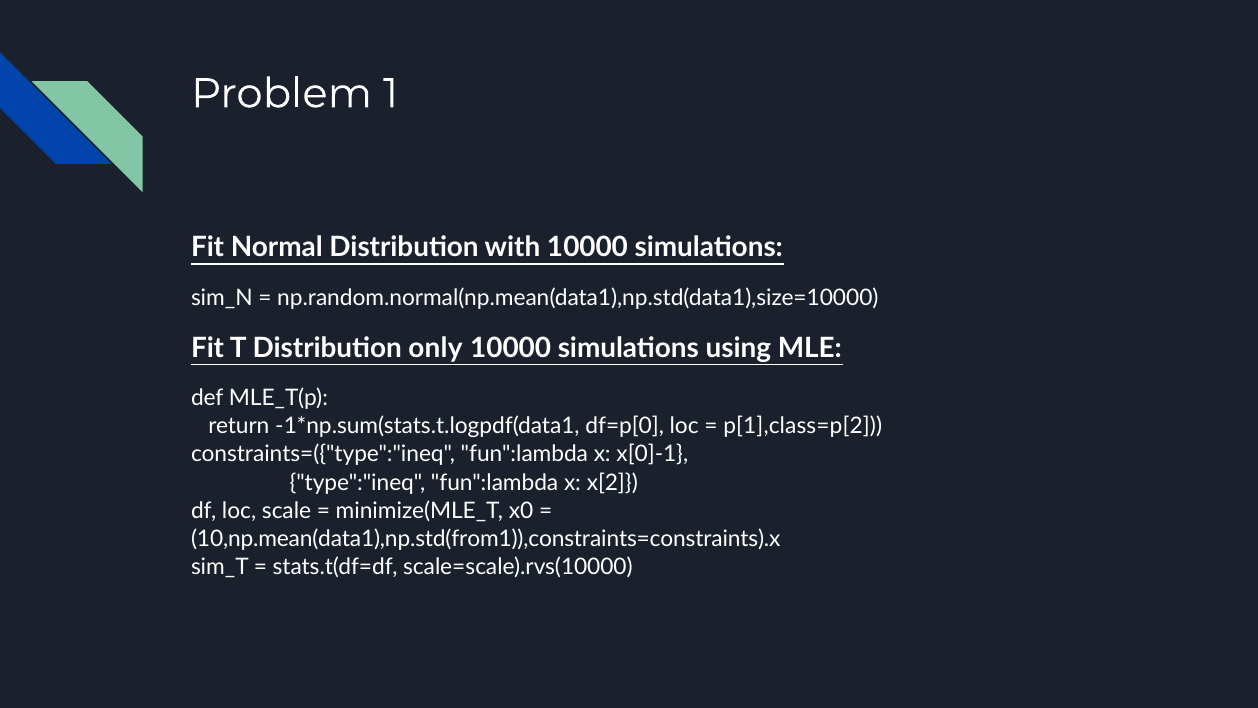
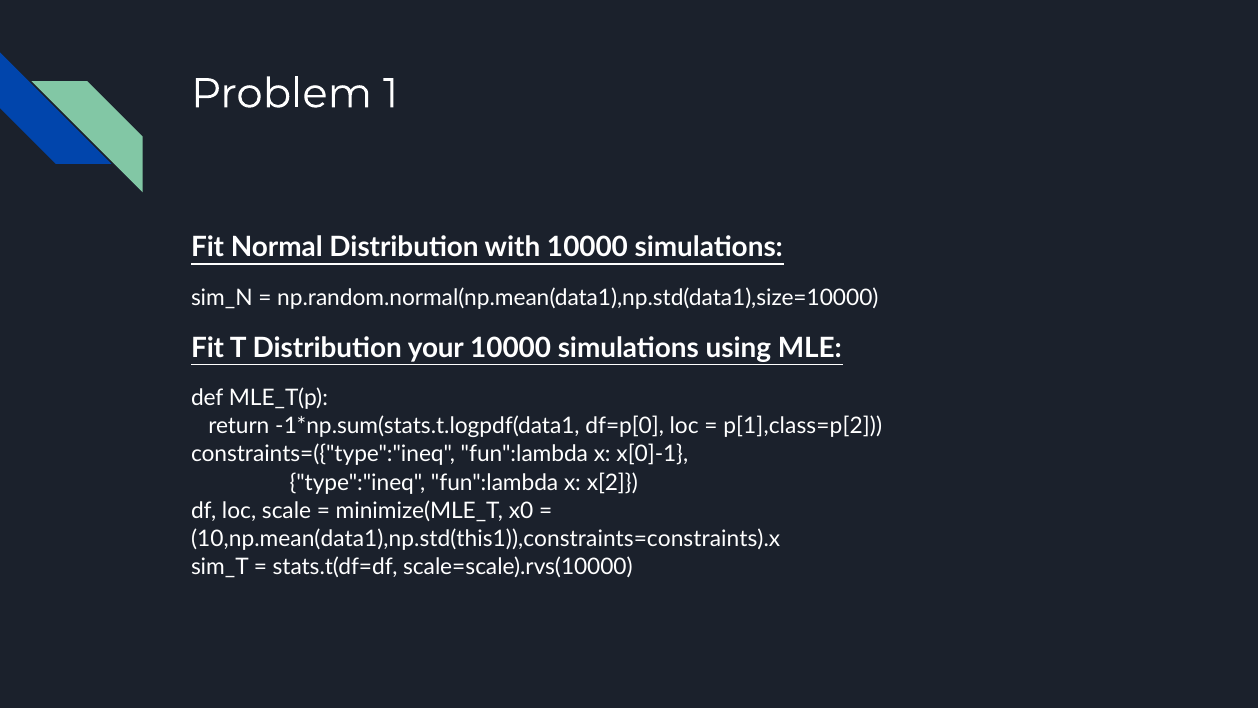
only: only -> your (436, 348)
10,np.mean(data1),np.std(from1)),constraints=constraints).x: 10,np.mean(data1),np.std(from1)),constraints=constraints).x -> 10,np.mean(data1),np.std(this1)),constraints=constraints).x (486, 539)
